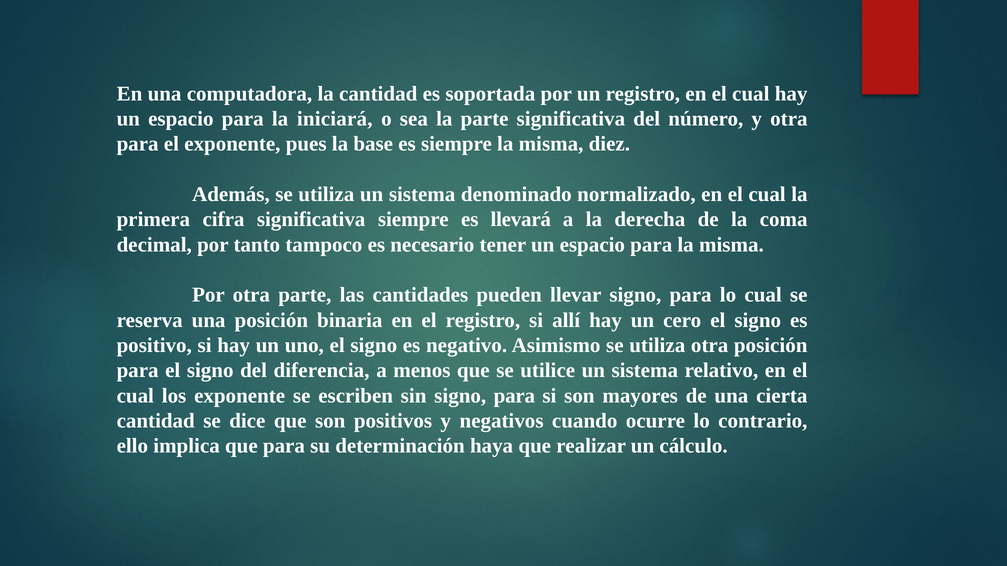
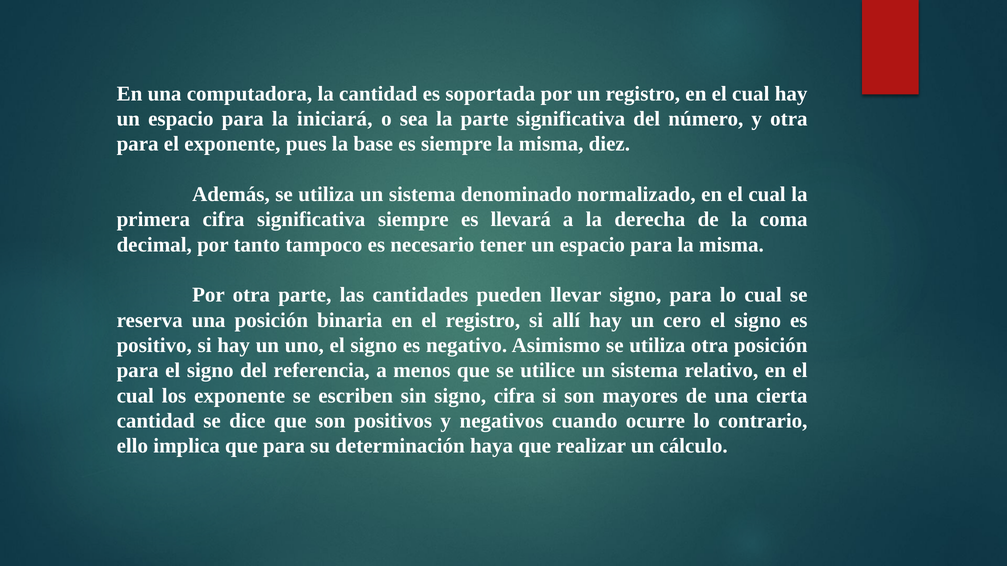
diferencia: diferencia -> referencia (322, 371)
sin signo para: para -> cifra (514, 396)
